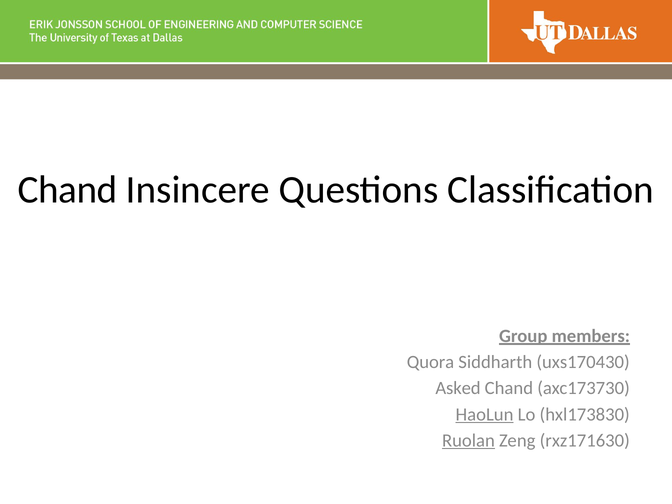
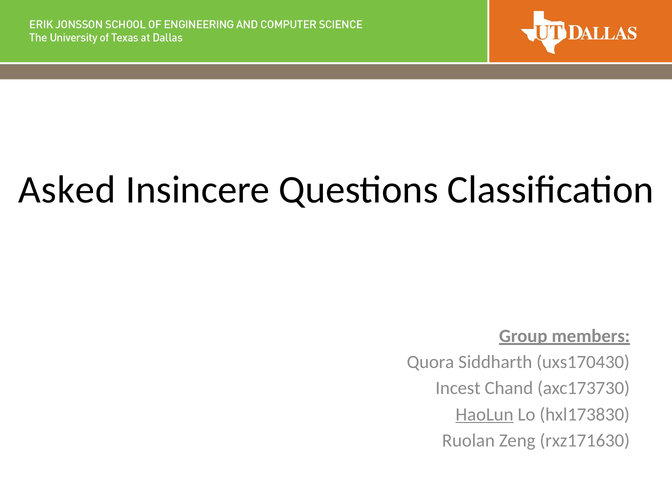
Chand: Chand -> Asked (67, 190)
Asked: Asked -> Incest (458, 388)
Ruolan underline: present -> none (468, 441)
